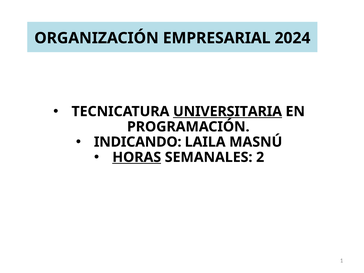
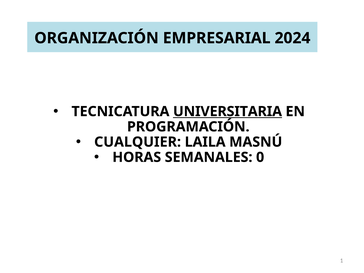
INDICANDO: INDICANDO -> CUALQUIER (138, 142)
HORAS underline: present -> none (137, 157)
2: 2 -> 0 (260, 157)
